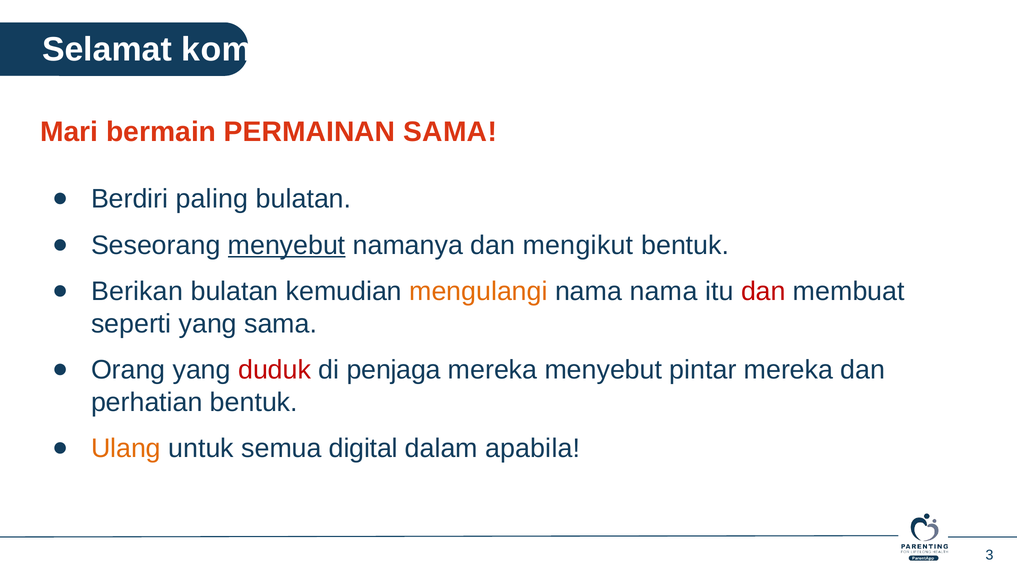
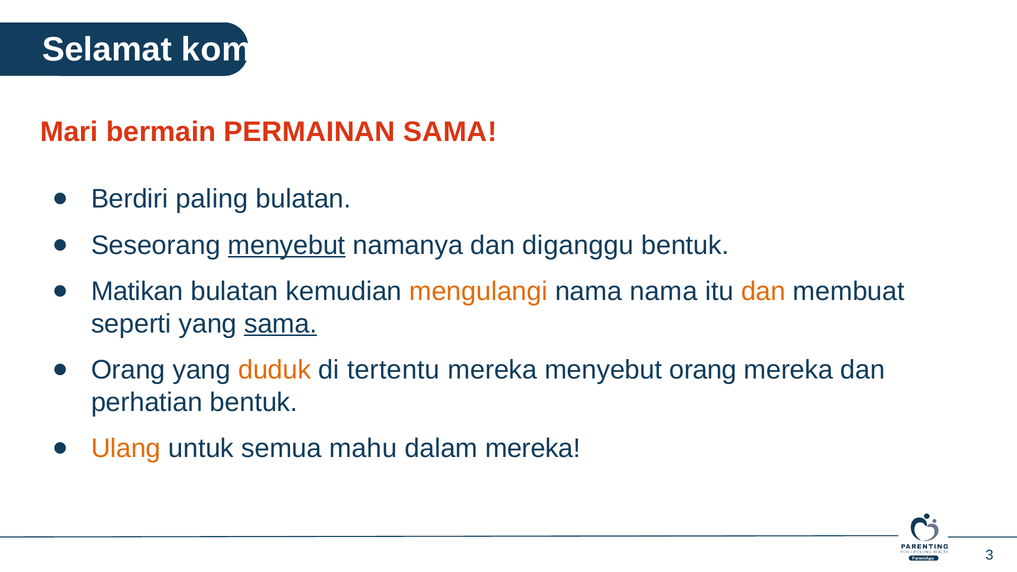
mengikut: mengikut -> diganggu (578, 245)
Berikan: Berikan -> Matikan (137, 292)
dan colour: red -> orange (763, 292)
sama underline: none -> present (281, 324)
duduk colour: red -> orange (275, 370)
penjaga: penjaga -> tertentu (393, 370)
menyebut pintar: pintar -> orang (703, 370)
digital: digital -> mahu (363, 449)
dalam apabila: apabila -> mereka (533, 449)
